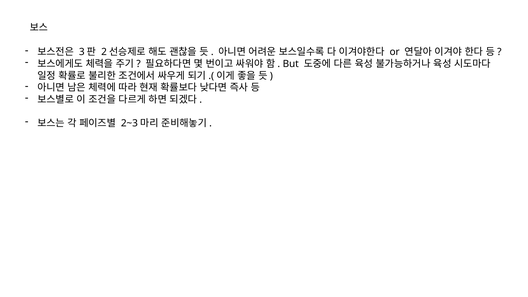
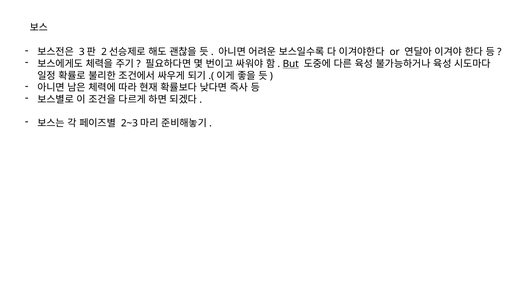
But underline: none -> present (291, 64)
